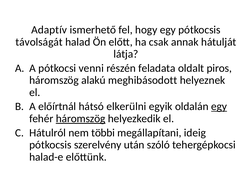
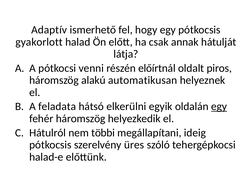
távolságát: távolságát -> gyakorlott (39, 42)
feladata: feladata -> előírtnál (157, 68)
meghibásodott: meghibásodott -> automatikusan (143, 80)
előírtnál: előírtnál -> feladata (57, 106)
háromszög underline: present -> none (81, 119)
után: után -> üres (134, 145)
